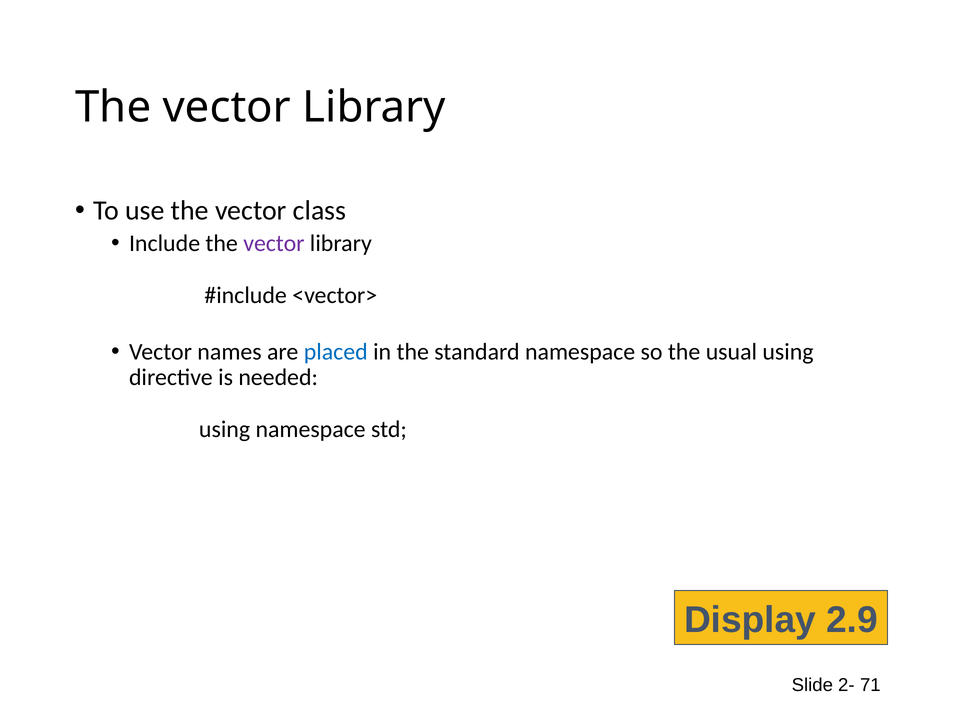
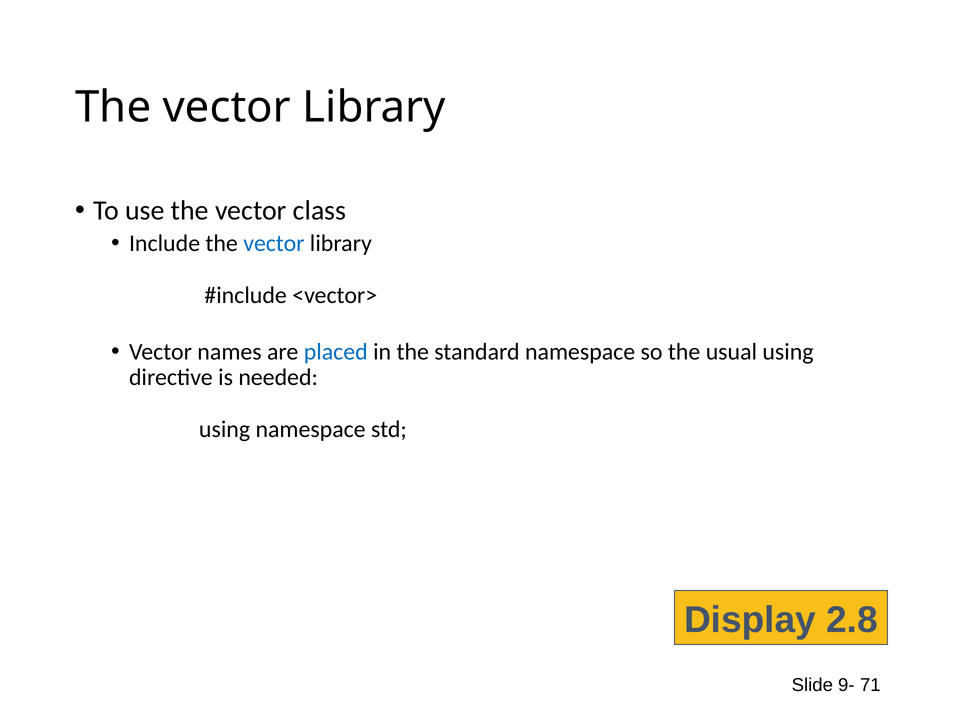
vector colour: purple -> blue (274, 243)
2.9: 2.9 -> 2.8 (852, 620)
2-: 2- -> 9- (846, 685)
